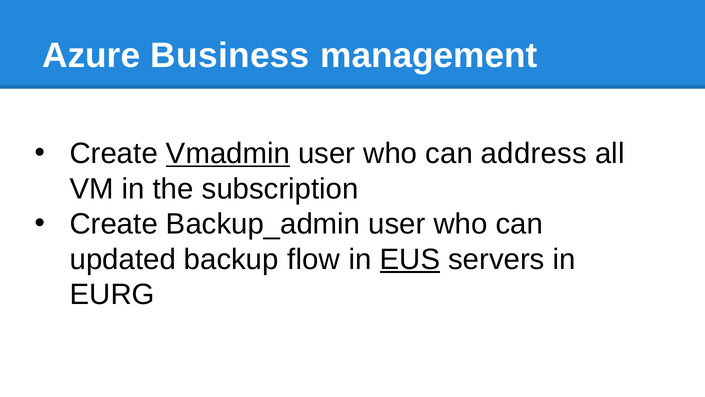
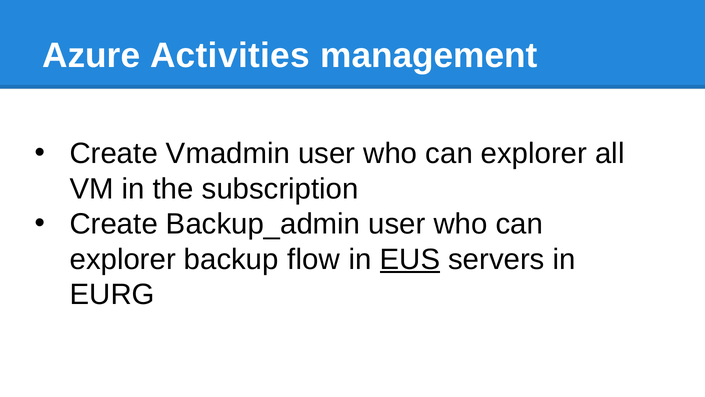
Business: Business -> Activities (230, 56)
Vmadmin underline: present -> none (228, 153)
address: address -> explorer (534, 153)
updated: updated -> explorer (123, 259)
